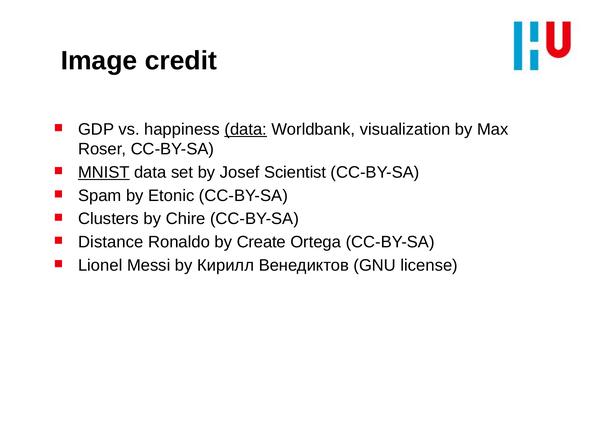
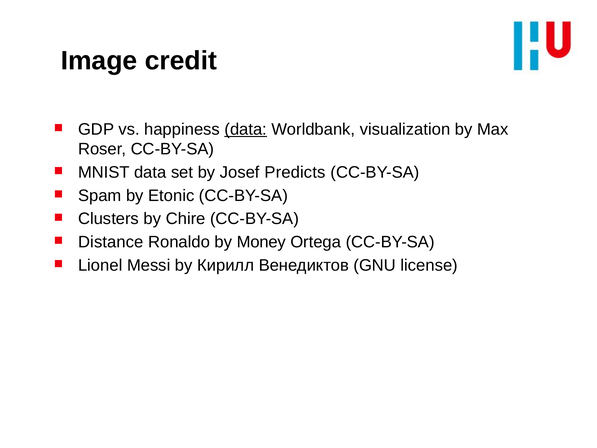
MNIST underline: present -> none (104, 172)
Scientist: Scientist -> Predicts (295, 172)
Create: Create -> Money (261, 242)
